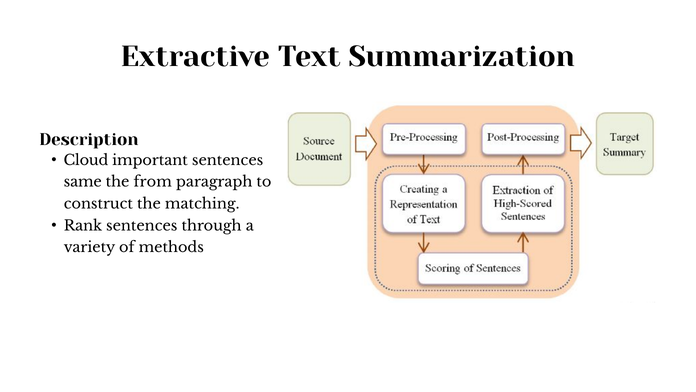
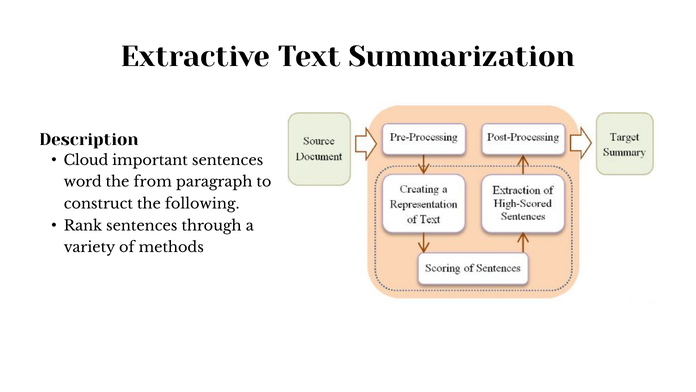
same: same -> word (83, 182)
matching: matching -> following (202, 204)
